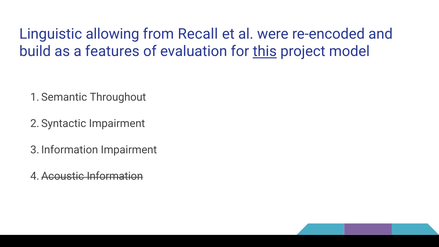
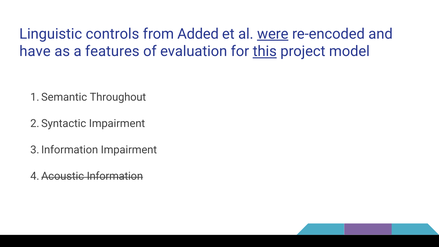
allowing: allowing -> controls (112, 34)
Recall: Recall -> Added (198, 34)
were underline: none -> present (273, 34)
build: build -> have (35, 51)
